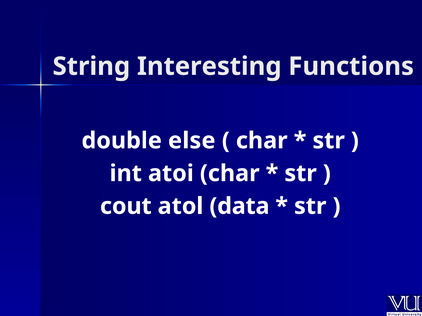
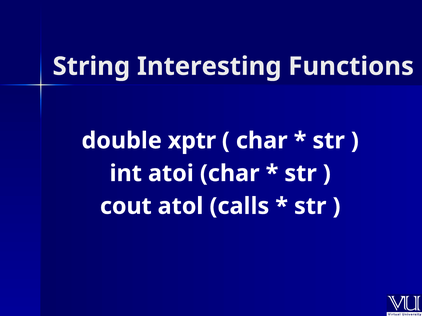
else: else -> xptr (192, 141)
data: data -> calls (239, 206)
